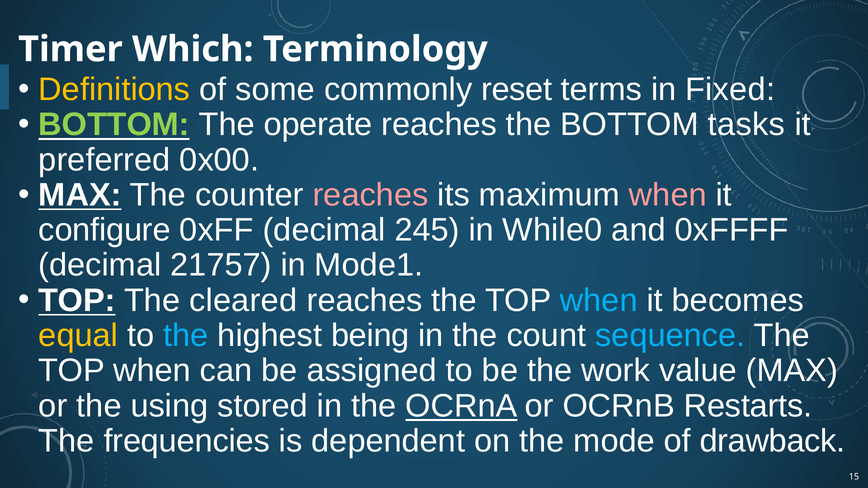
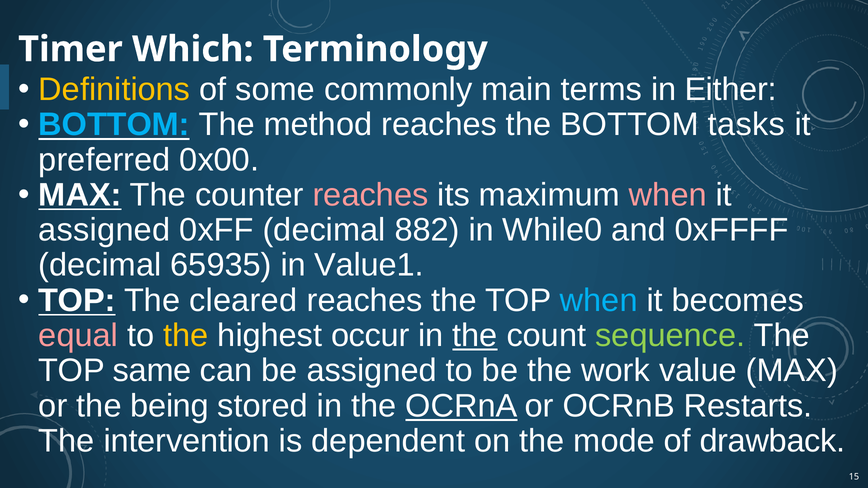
reset: reset -> main (517, 90)
Fixed: Fixed -> Either (731, 90)
BOTTOM colour: light green -> light blue (114, 125)
operate: operate -> method (318, 125)
configure: configure -> assigned (104, 230)
245: 245 -> 882 (427, 230)
21757: 21757 -> 65935 (221, 265)
Mode1: Mode1 -> Value1 (369, 265)
equal colour: yellow -> pink (78, 336)
the colour: light blue -> yellow (186, 336)
being: being -> occur (370, 336)
the underline: none -> present (475, 336)
sequence colour: light blue -> light green (670, 336)
when: when -> same (152, 371)
using: using -> being (170, 406)
frequencies: frequencies -> intervention (187, 441)
